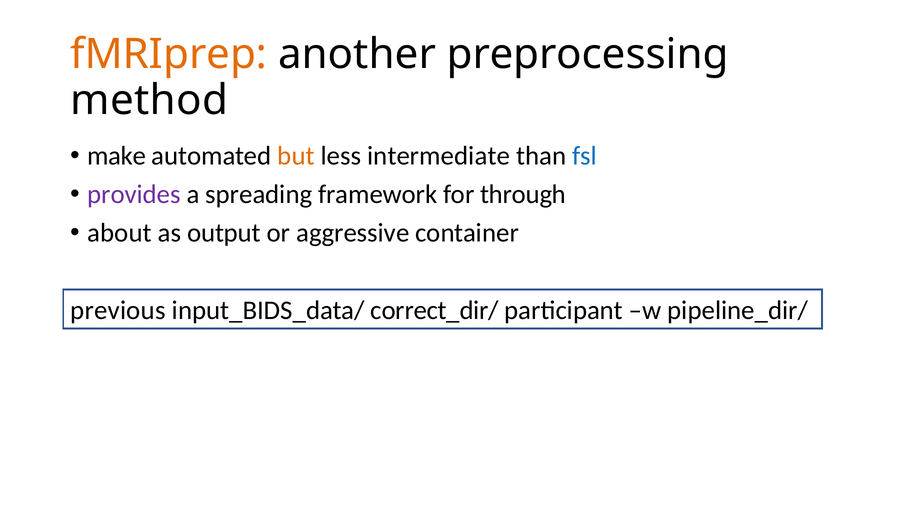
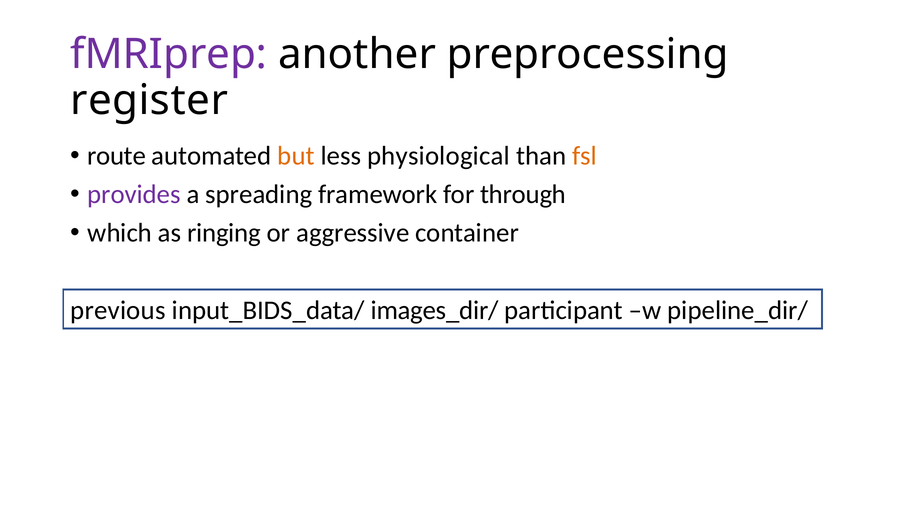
fMRIprep colour: orange -> purple (169, 55)
method: method -> register (149, 100)
make: make -> route (117, 156)
intermediate: intermediate -> physiological (439, 156)
fsl colour: blue -> orange (584, 156)
about: about -> which (120, 233)
output: output -> ringing (224, 233)
correct_dir/: correct_dir/ -> images_dir/ (435, 310)
